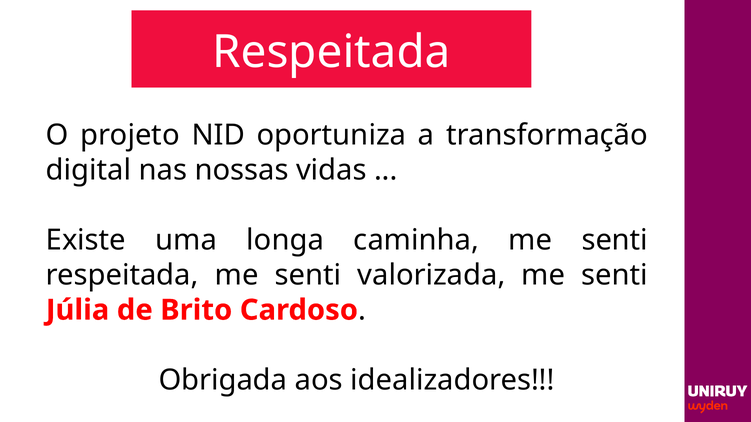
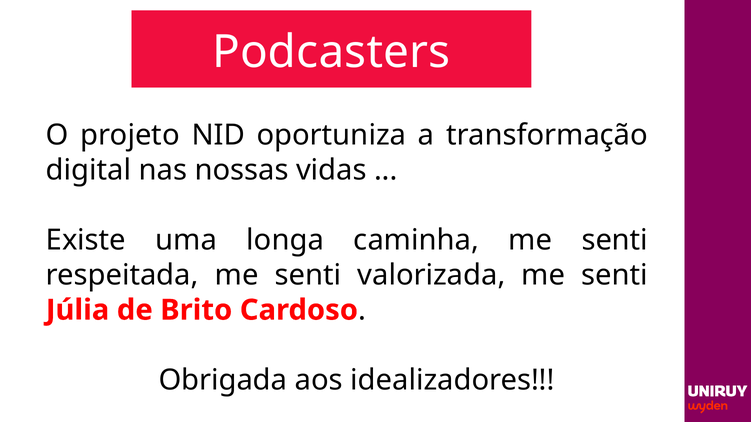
Respeitada: Respeitada -> Podcasters (331, 52)
